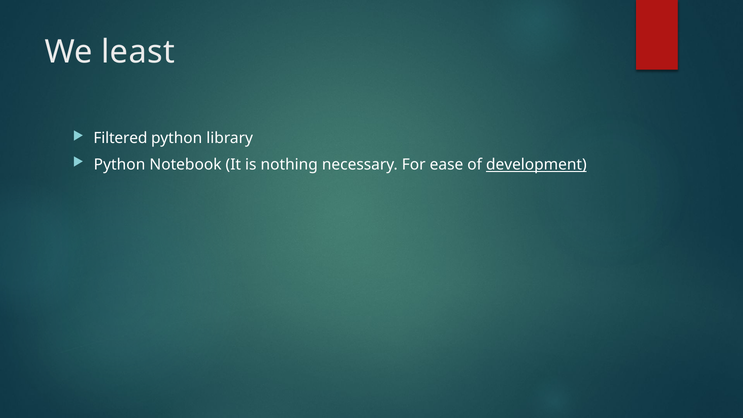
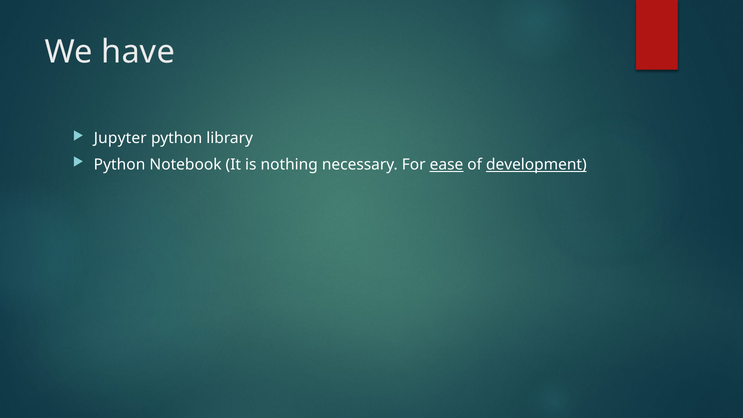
least: least -> have (138, 52)
Filtered: Filtered -> Jupyter (120, 138)
ease underline: none -> present (446, 165)
